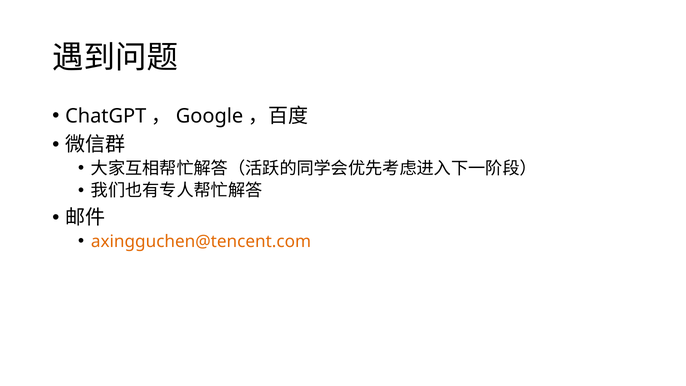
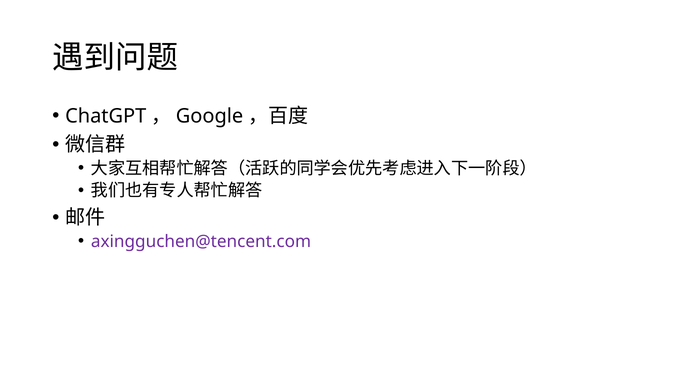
axingguchen@tencent.com colour: orange -> purple (201, 241)
